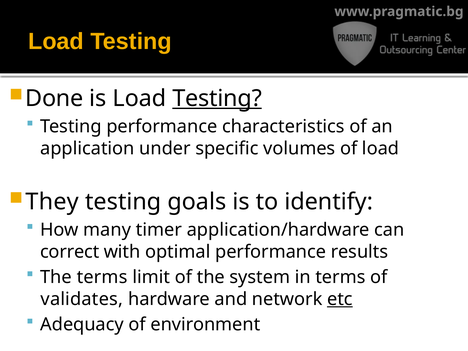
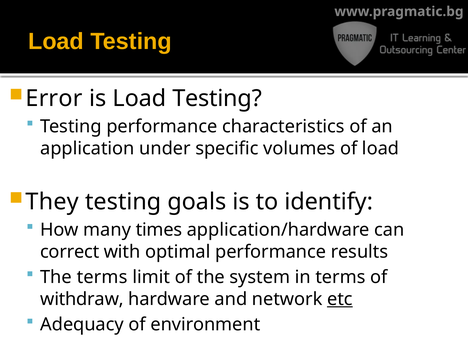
Done: Done -> Error (54, 98)
Testing underline: present -> none (217, 98)
timer: timer -> times (159, 230)
validates: validates -> withdraw (82, 299)
